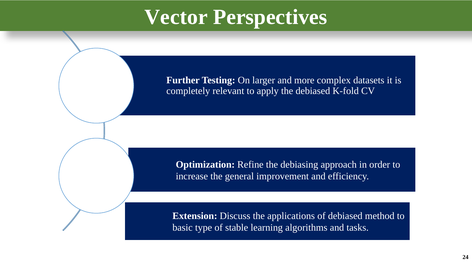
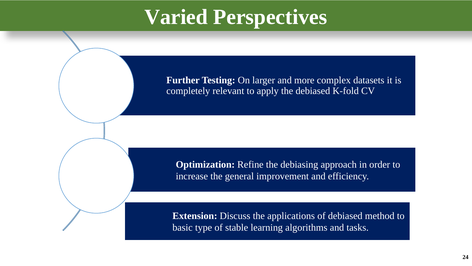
Vector: Vector -> Varied (176, 17)
